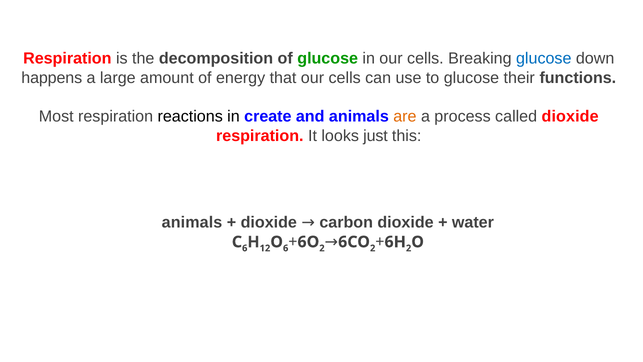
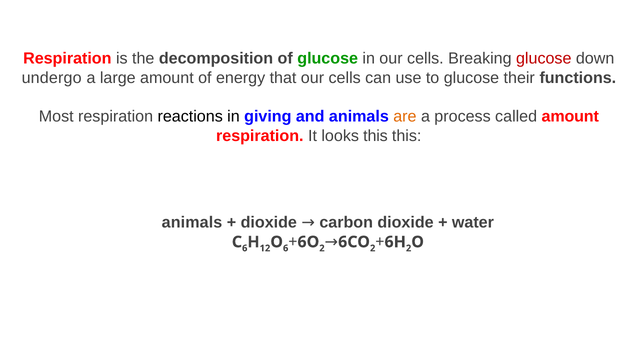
glucose colour: blue -> red (544, 59)
happens: happens -> undergo (52, 78)
create: create -> giving (268, 116)
called dioxide: dioxide -> amount (570, 116)
looks just: just -> this (376, 136)
